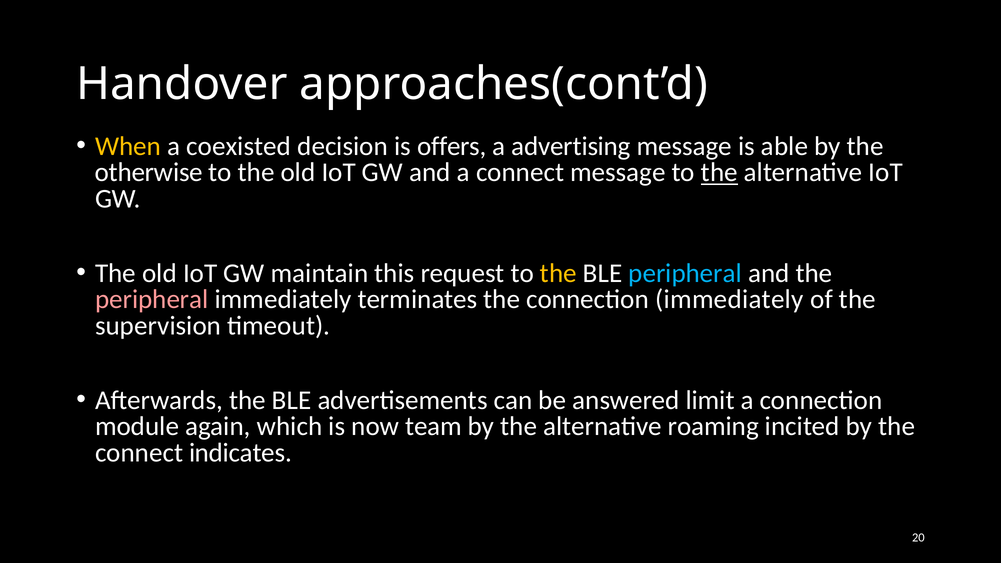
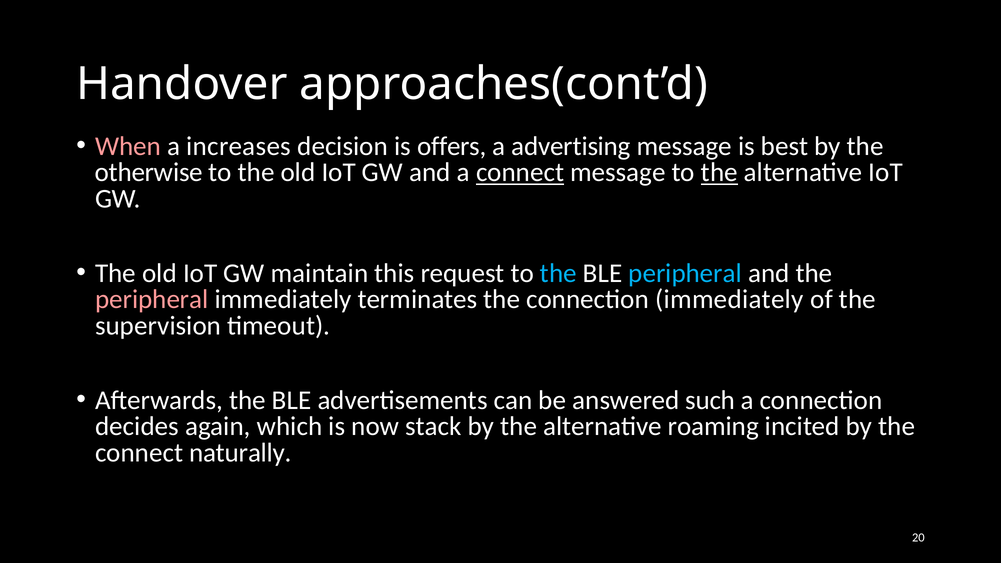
When colour: yellow -> pink (128, 146)
coexisted: coexisted -> increases (239, 146)
able: able -> best (785, 146)
connect underline: none -> present (520, 173)
the colour: yellow -> light blue (558, 273)
limit: limit -> such (710, 400)
module: module -> decides (137, 427)
team: team -> stack (433, 427)
indicates: indicates -> naturally (240, 453)
